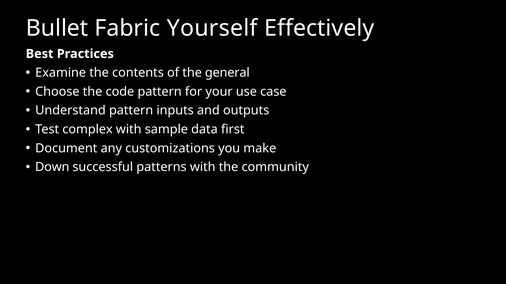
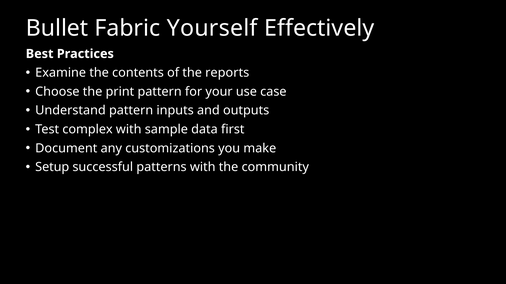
general: general -> reports (227, 73)
code: code -> print (120, 92)
Down: Down -> Setup (52, 168)
